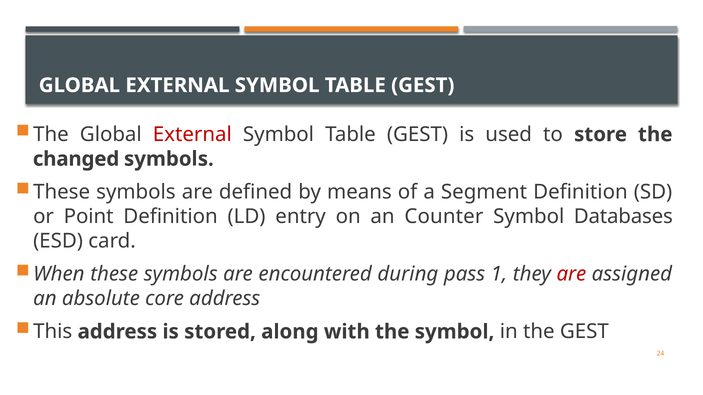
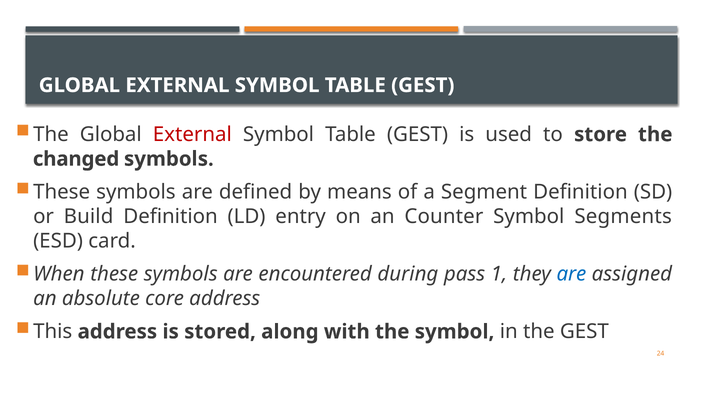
Point: Point -> Build (89, 217)
Databases: Databases -> Segments (623, 217)
are colour: red -> blue (571, 274)
